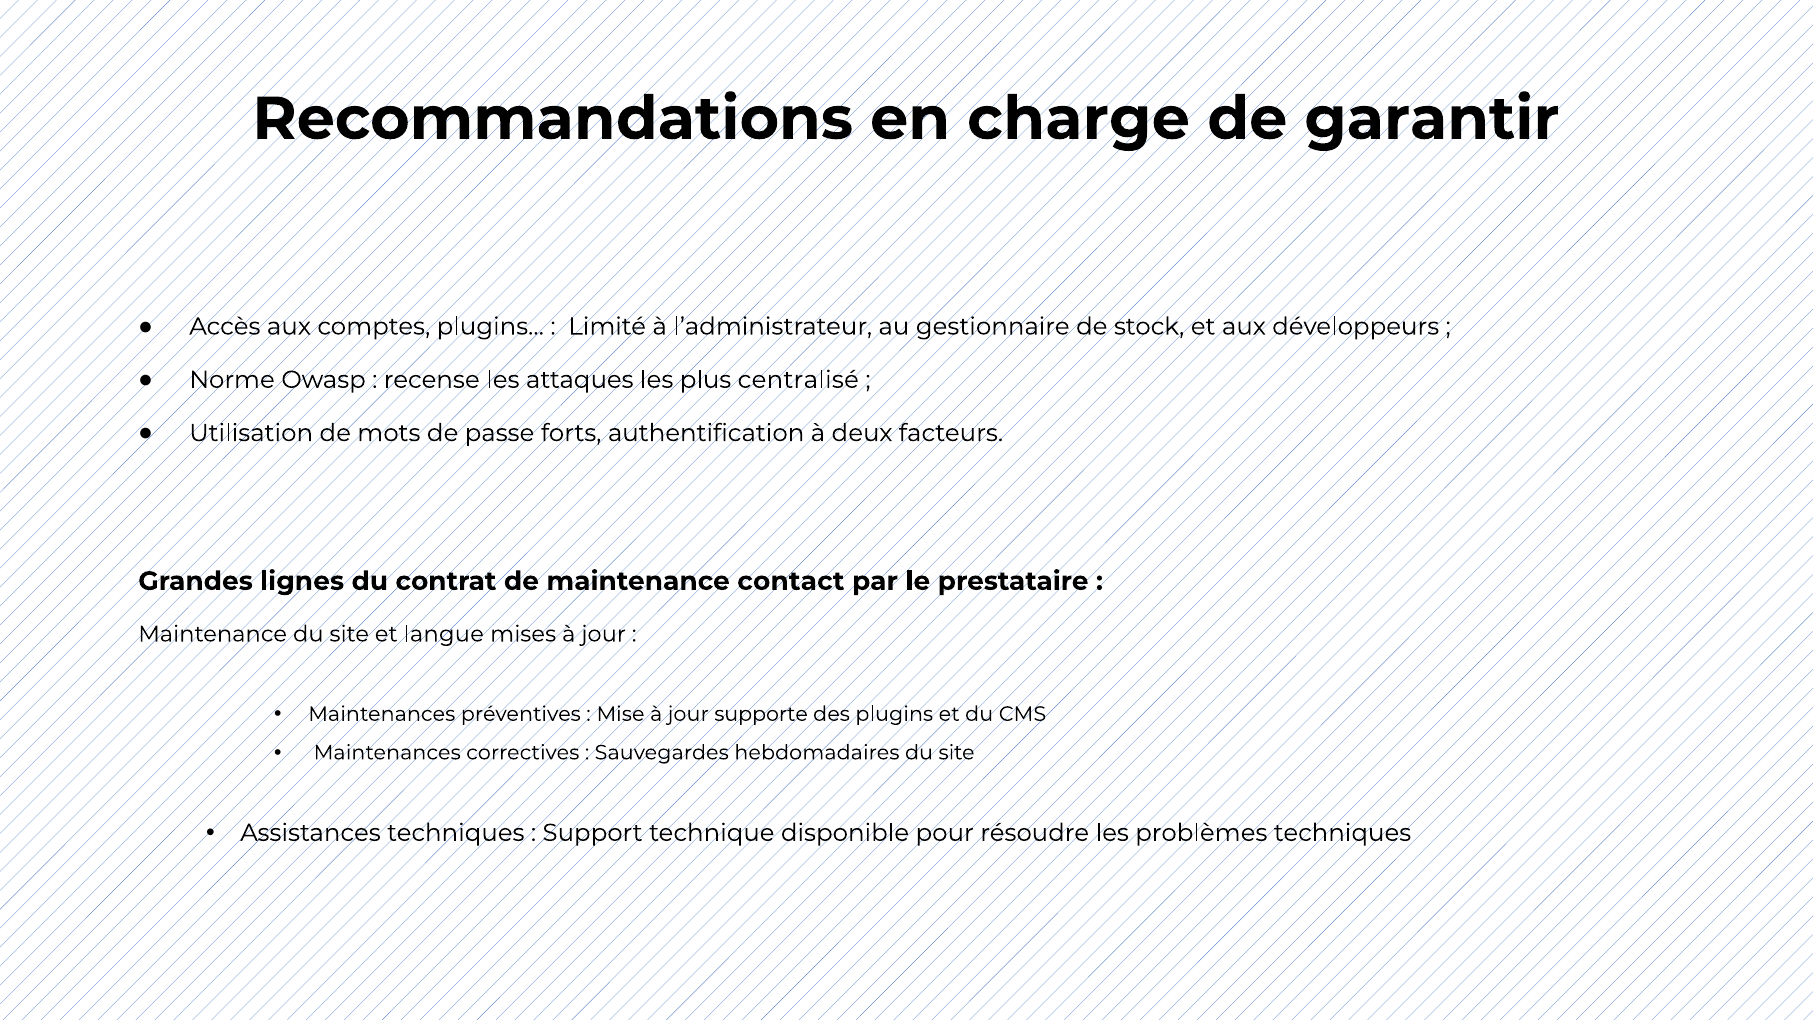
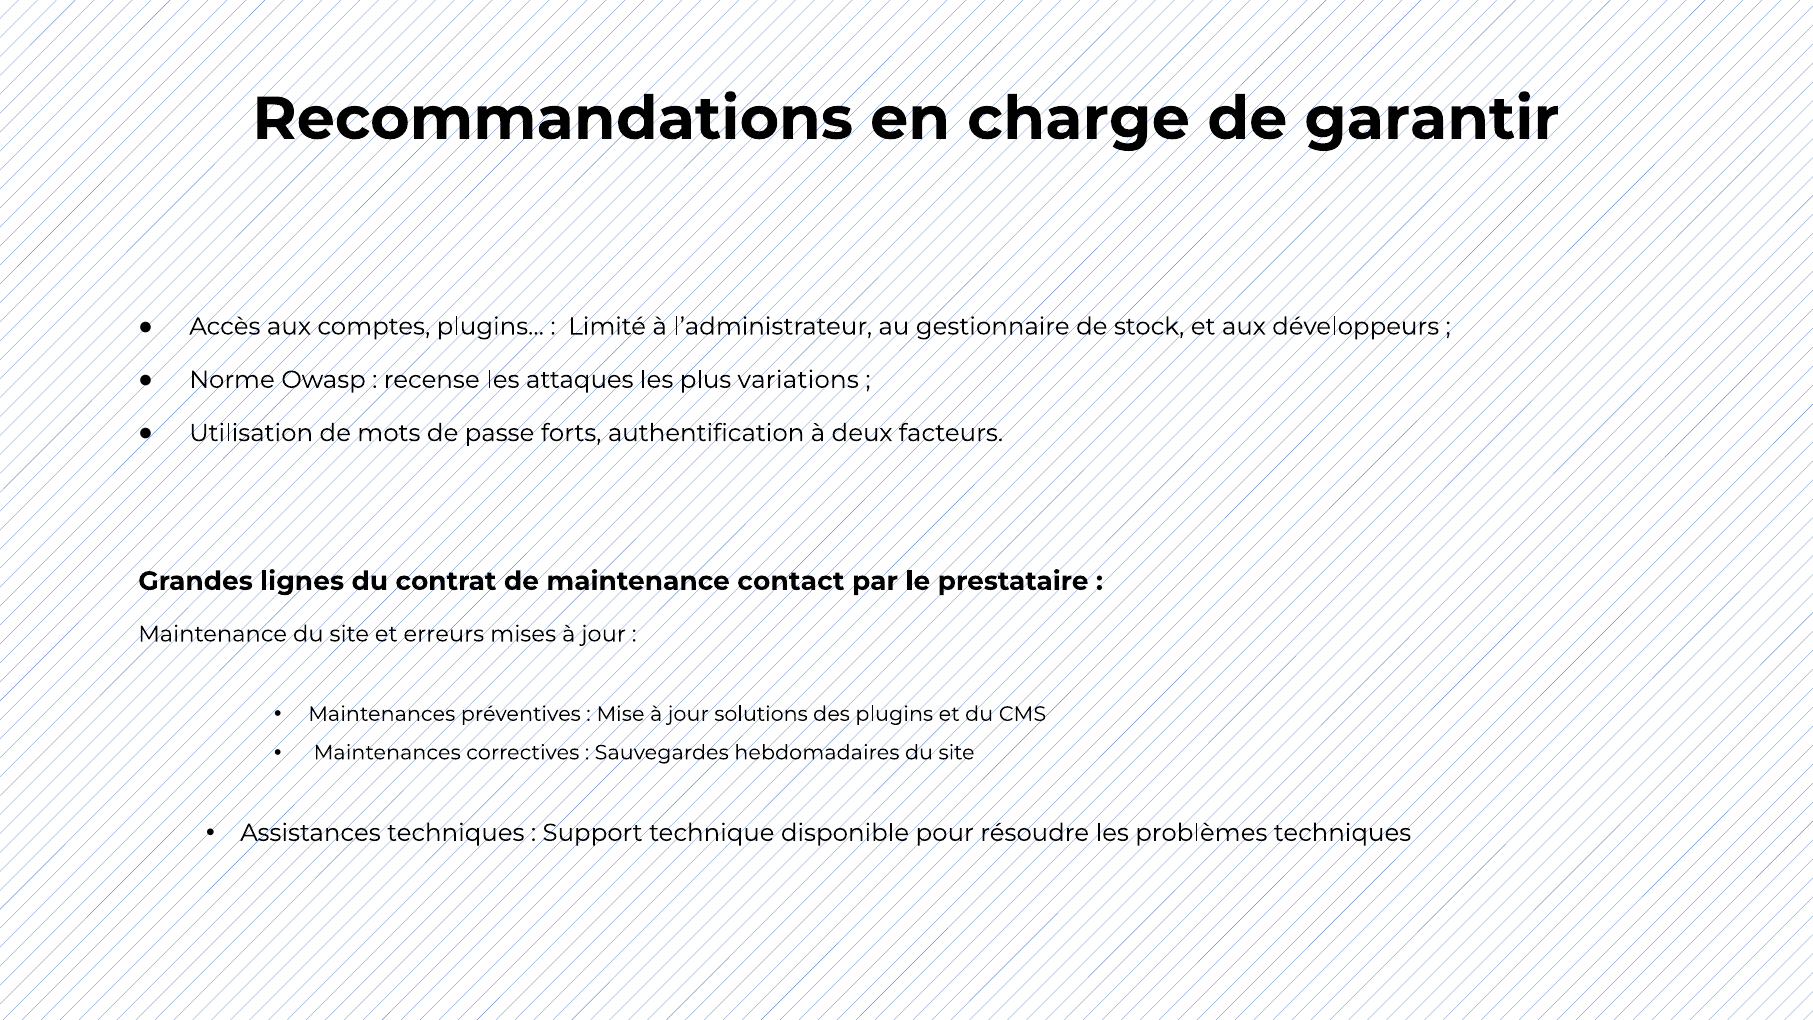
centralisé: centralisé -> variations (798, 380)
langue: langue -> erreurs (444, 634)
supporte: supporte -> solutions (761, 714)
